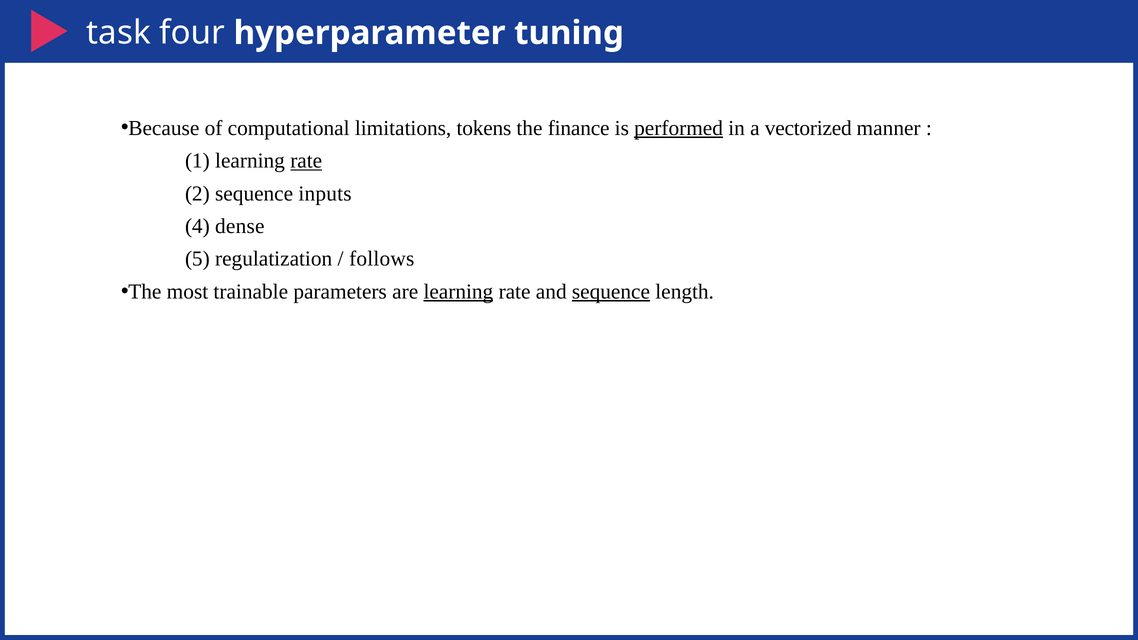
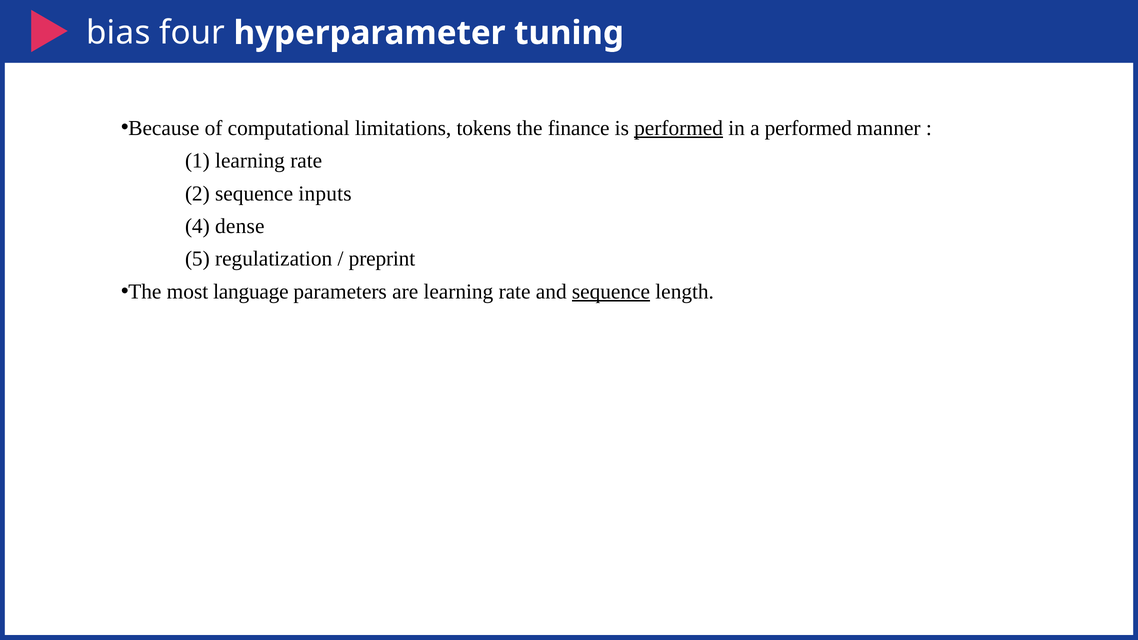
task: task -> bias (118, 33)
a vectorized: vectorized -> performed (808, 128)
rate underline: present -> none (306, 161)
follows: follows -> preprint (382, 259)
trainable: trainable -> language (251, 292)
learning underline: present -> none (458, 292)
